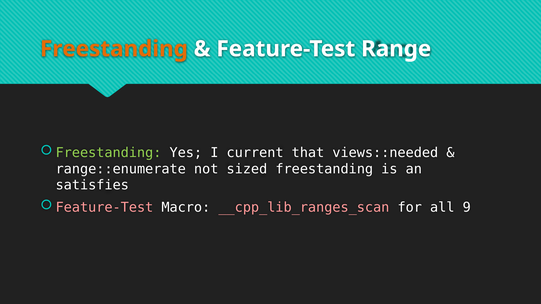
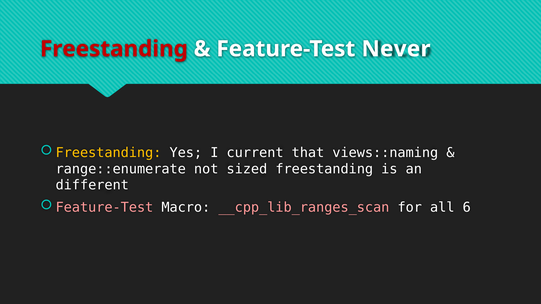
Freestanding colour: orange -> red (114, 49)
Range: Range -> Never (396, 49)
Freestanding colour: light green -> yellow (109, 153)
views::needed: views::needed -> views::naming (385, 153)
satisfies: satisfies -> different (92, 185)
9: 9 -> 6 (467, 208)
